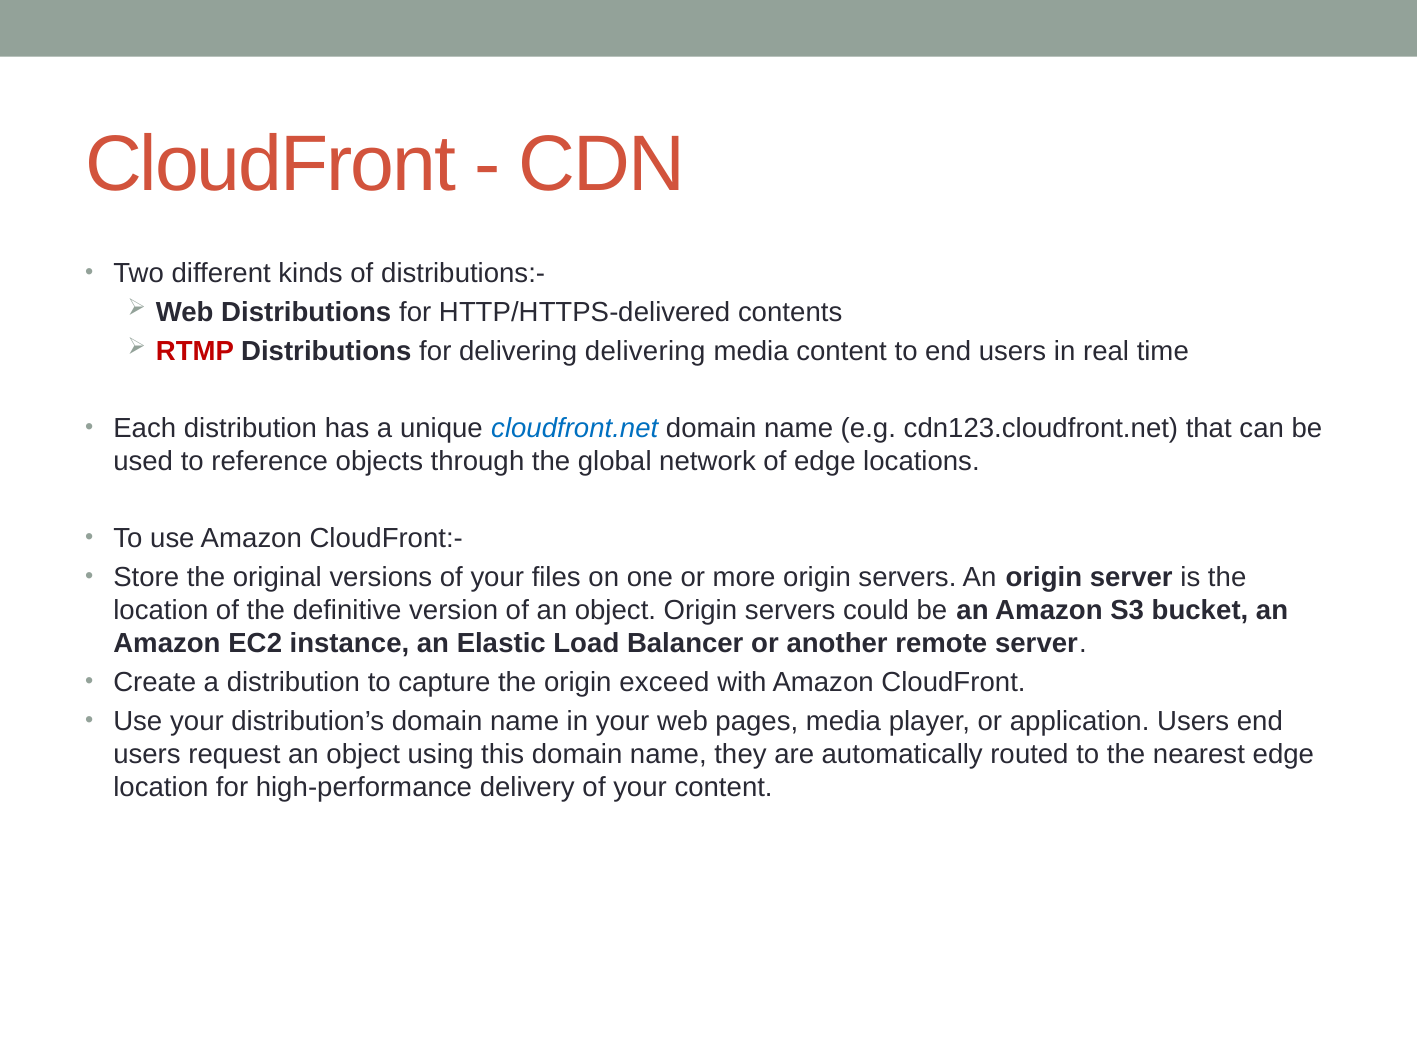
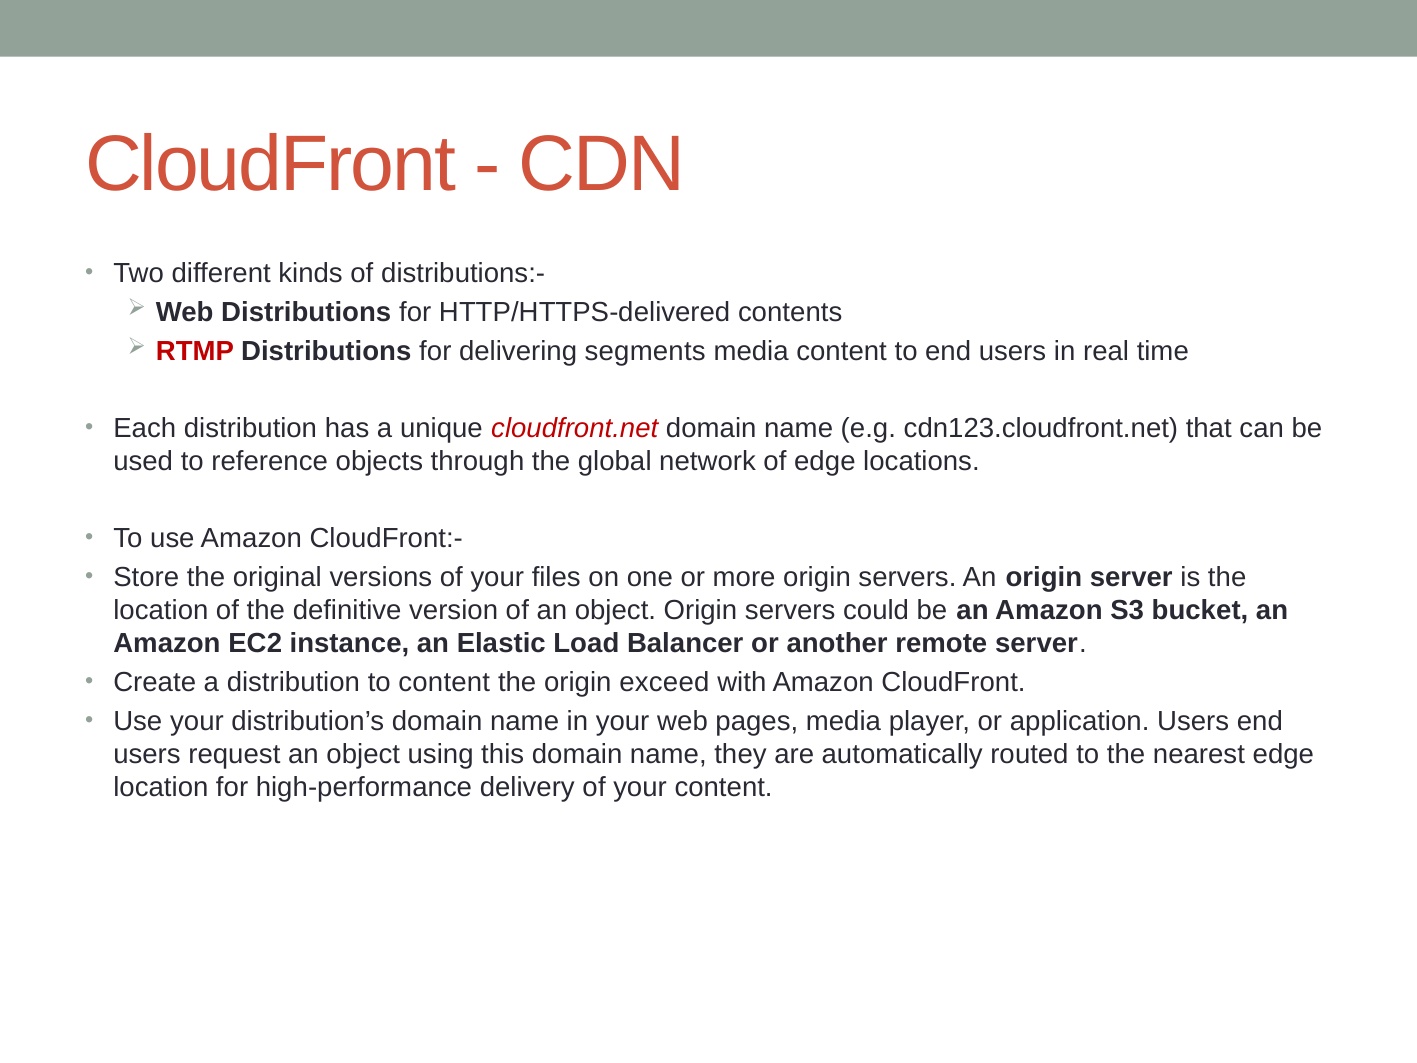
delivering delivering: delivering -> segments (645, 351)
cloudfront.net colour: blue -> red (575, 428)
to capture: capture -> content (444, 682)
